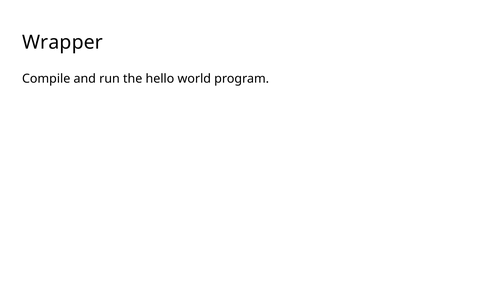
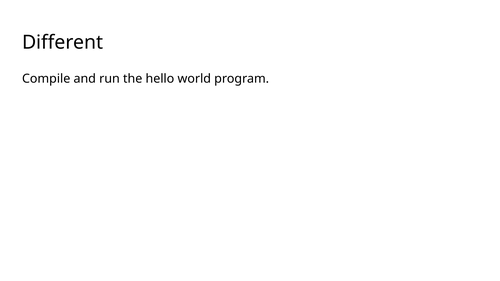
Wrapper: Wrapper -> Different (63, 42)
